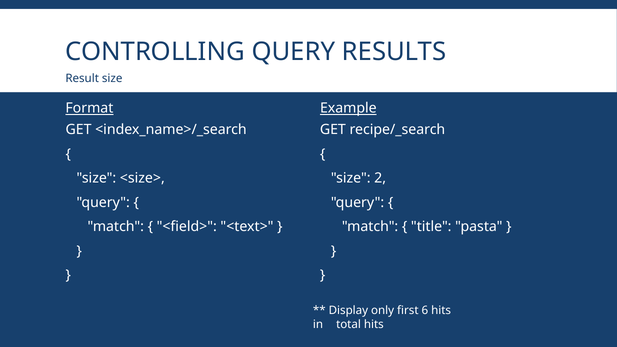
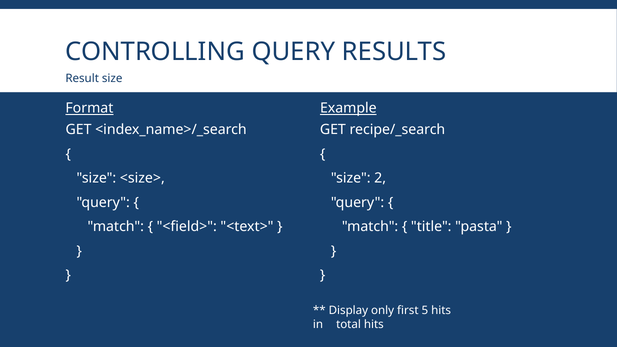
6: 6 -> 5 (425, 310)
